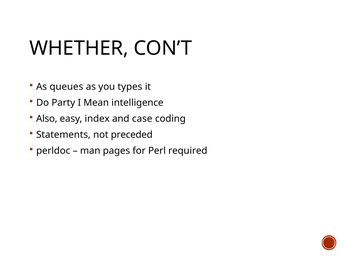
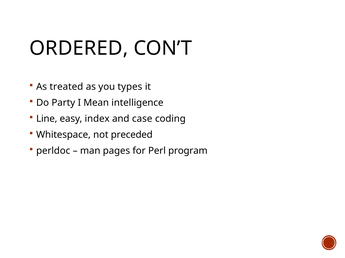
WHETHER: WHETHER -> ORDERED (79, 49)
queues: queues -> treated (66, 87)
Also: Also -> Line (47, 119)
Statements: Statements -> Whitespace (63, 135)
required: required -> program (188, 151)
